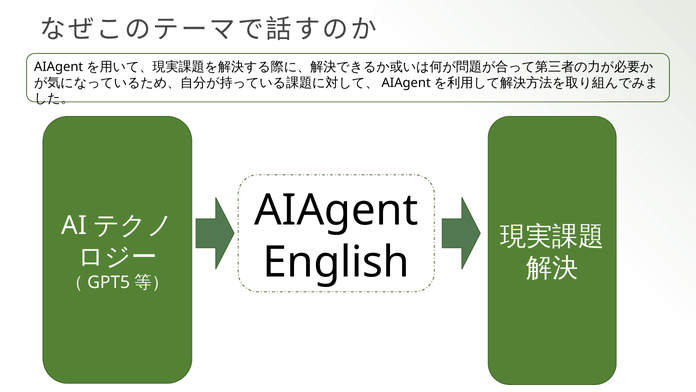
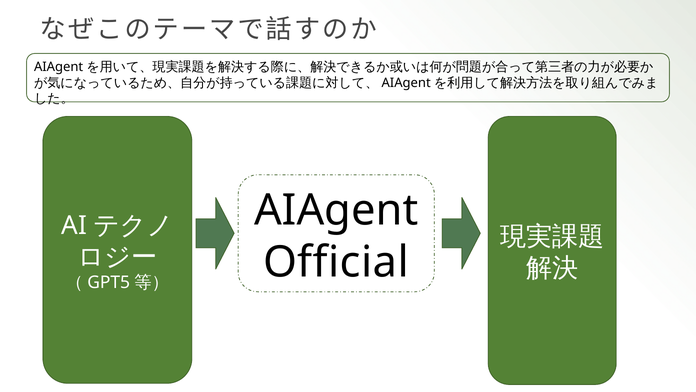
English: English -> Official (336, 262)
